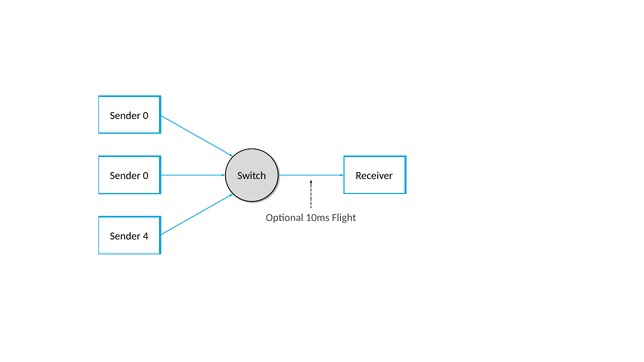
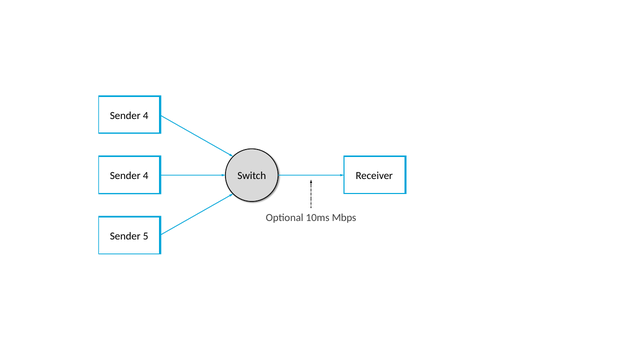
0: 0 -> 4 (146, 116)
0: 0 -> 4 (146, 176)
Flight: Flight -> Mbps (344, 218)
4: 4 -> 5 (146, 236)
